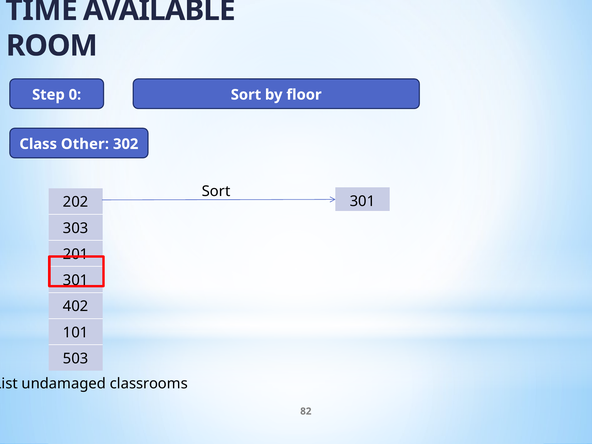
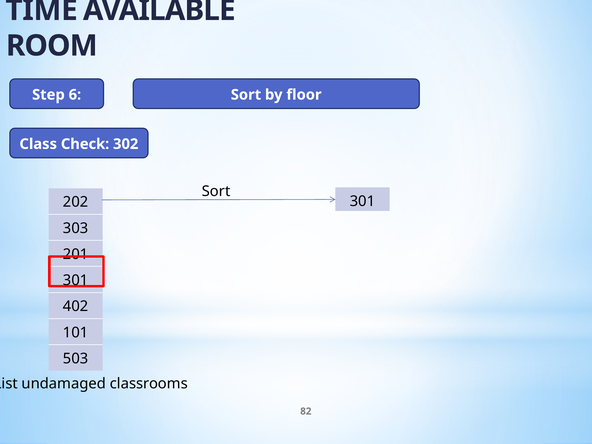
0: 0 -> 6 (75, 95)
Other: Other -> Check (85, 144)
